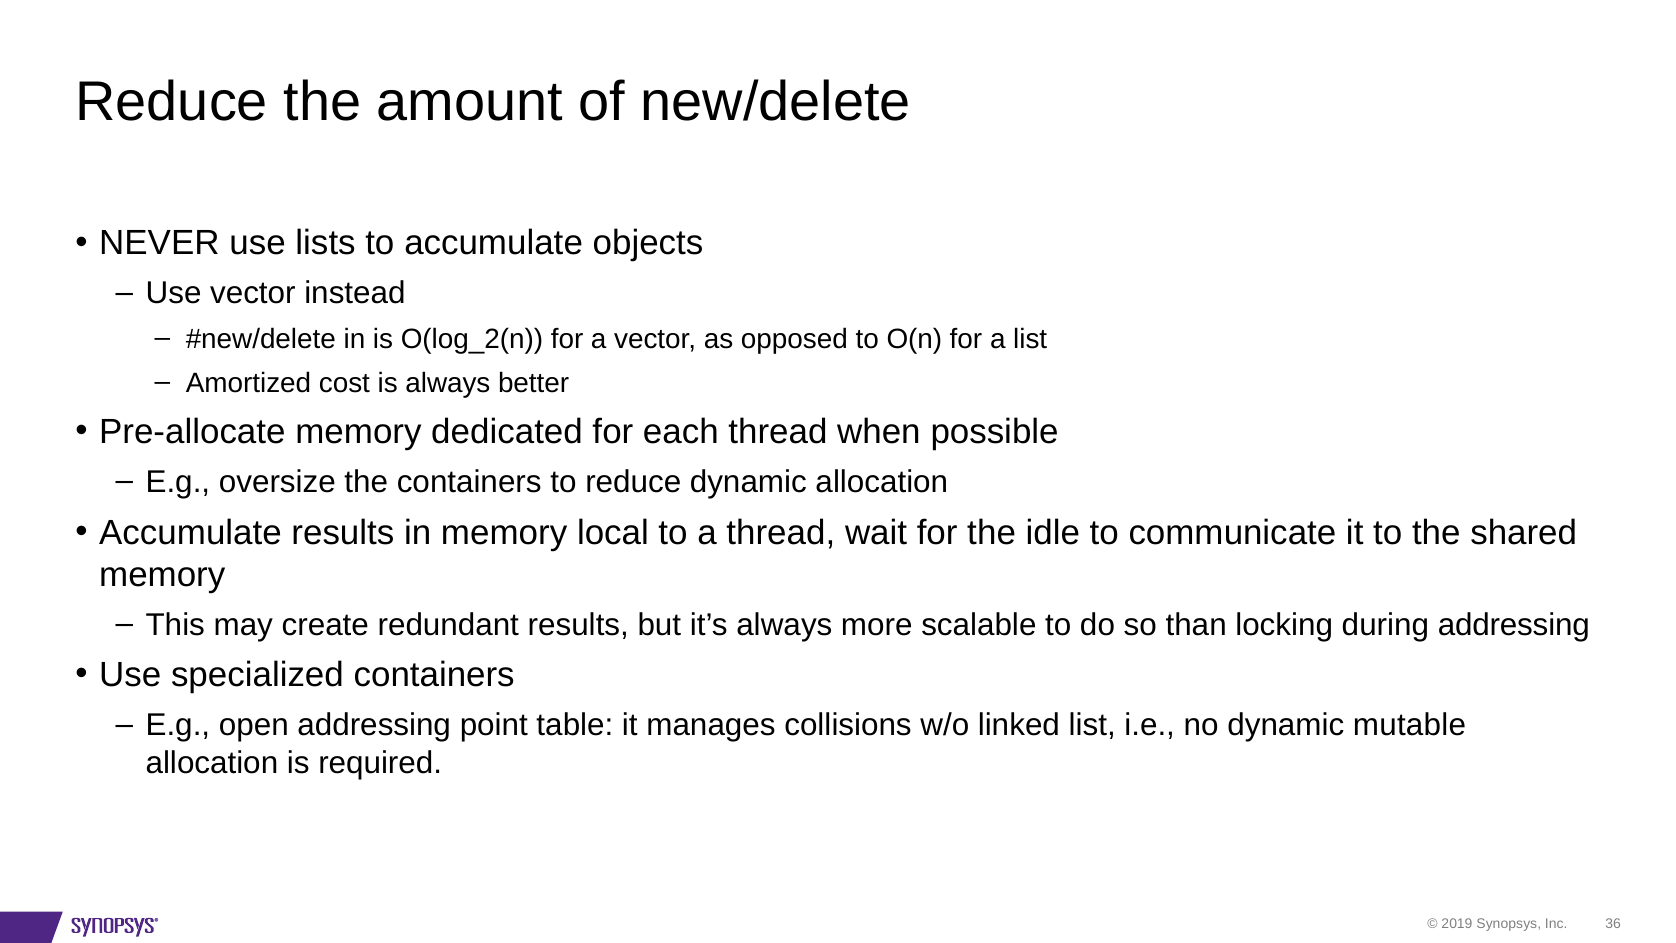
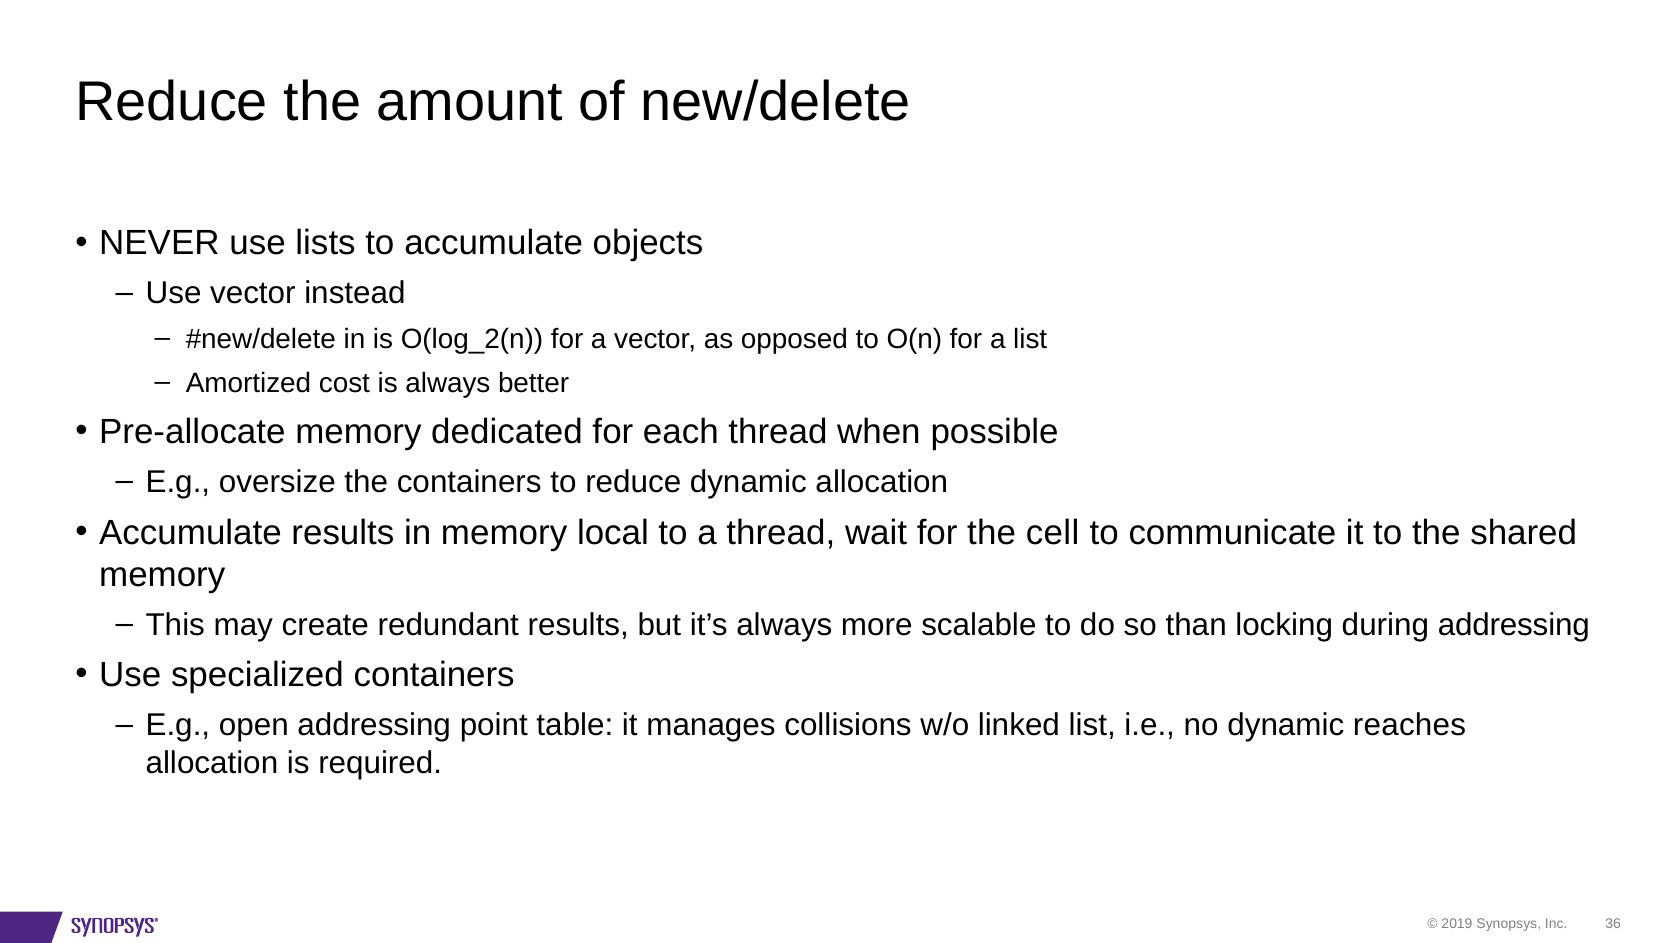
idle: idle -> cell (1053, 533)
mutable: mutable -> reaches (1410, 725)
